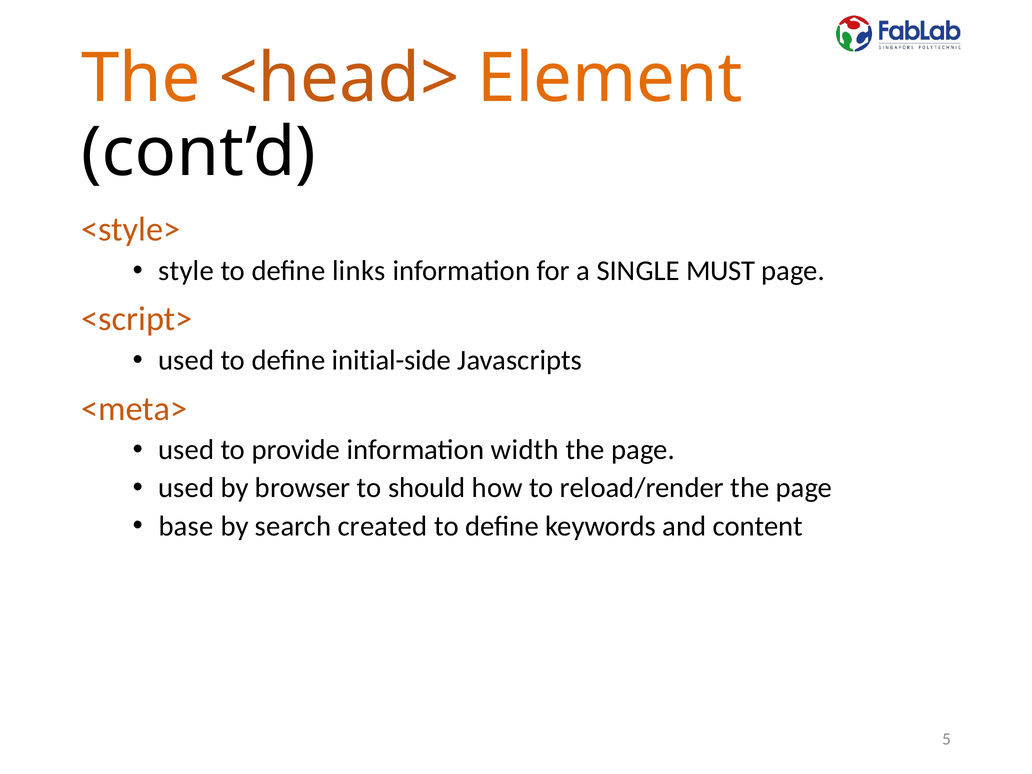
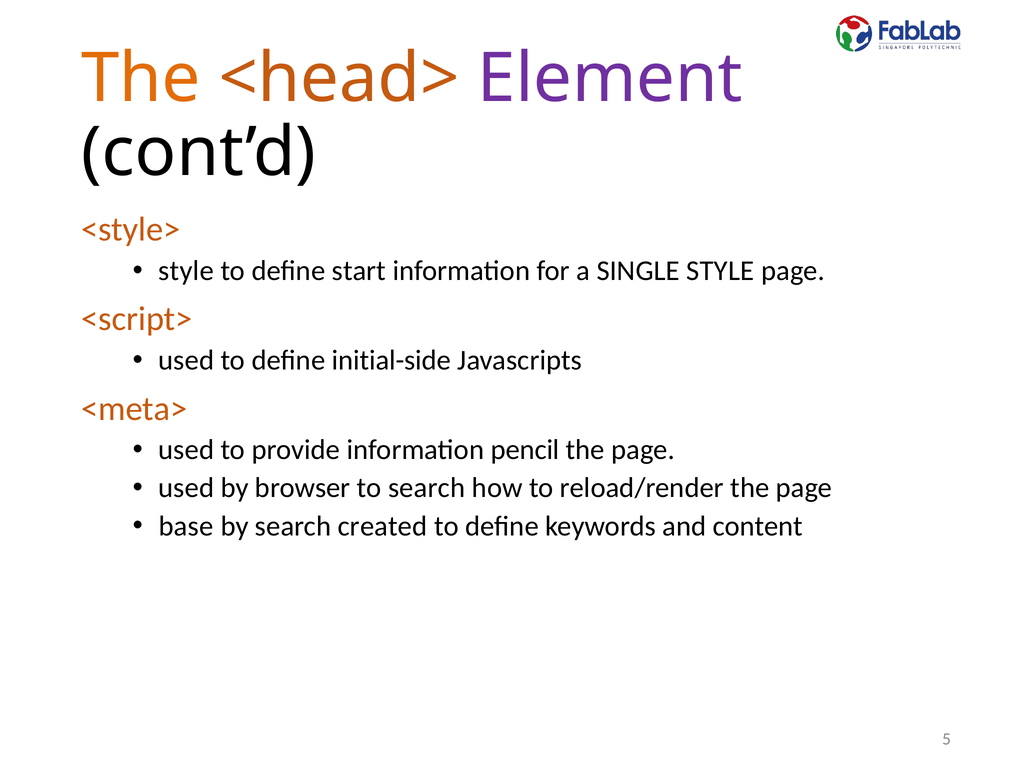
Element colour: orange -> purple (610, 78)
links: links -> start (359, 271)
SINGLE MUST: MUST -> STYLE (720, 271)
width: width -> pencil (525, 450)
to should: should -> search (427, 488)
